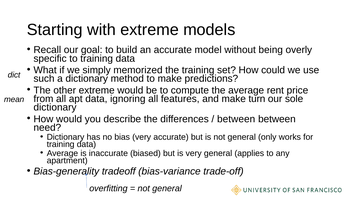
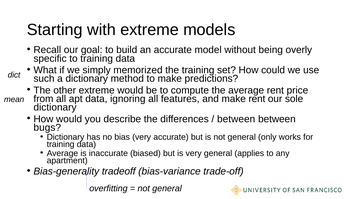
make turn: turn -> rent (257, 99)
need: need -> bugs (47, 127)
